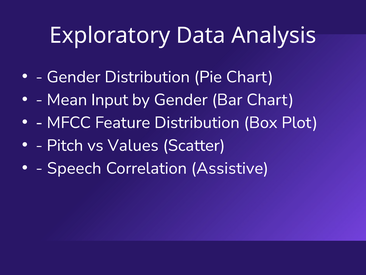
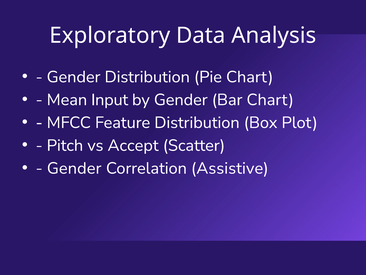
Values: Values -> Accept (133, 145)
Speech: Speech -> Gender (74, 168)
